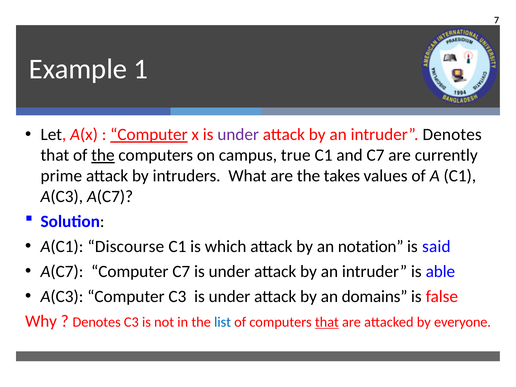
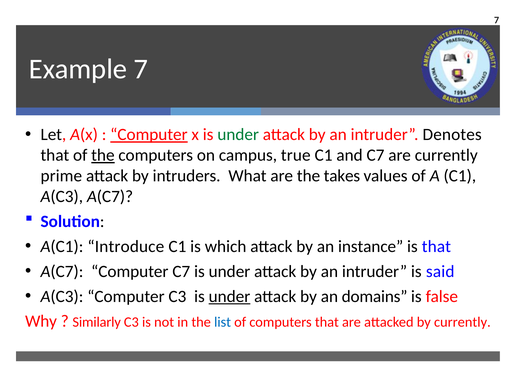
Example 1: 1 -> 7 (141, 69)
under colour: purple -> green (238, 135)
Discourse: Discourse -> Introduce (126, 246)
notation: notation -> instance (371, 246)
is said: said -> that (436, 246)
able: able -> said (440, 271)
under underline: none -> present (229, 296)
Denotes: Denotes -> Similarly (97, 322)
that underline: present -> none (327, 322)
by everyone: everyone -> currently (462, 322)
